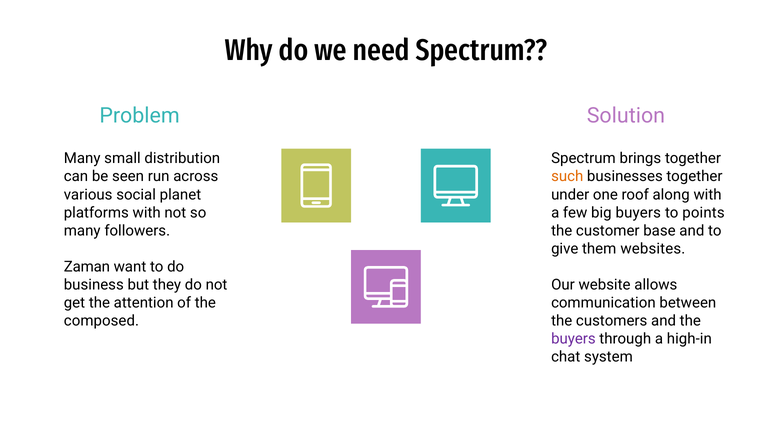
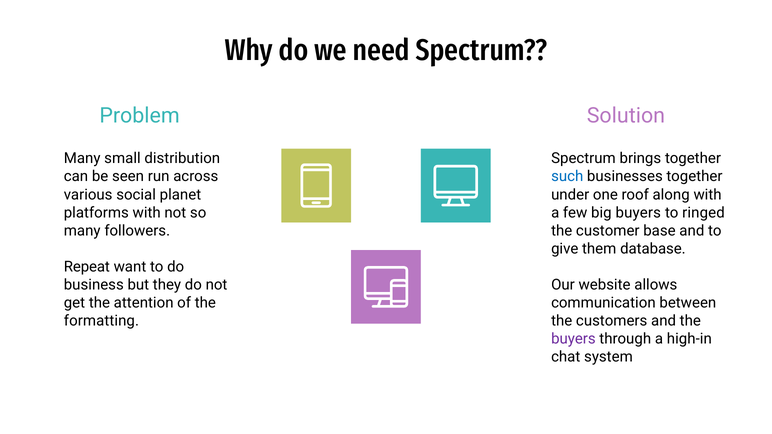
such colour: orange -> blue (567, 177)
points: points -> ringed (704, 213)
websites: websites -> database (653, 249)
Zaman: Zaman -> Repeat (87, 267)
composed: composed -> formatting (101, 321)
